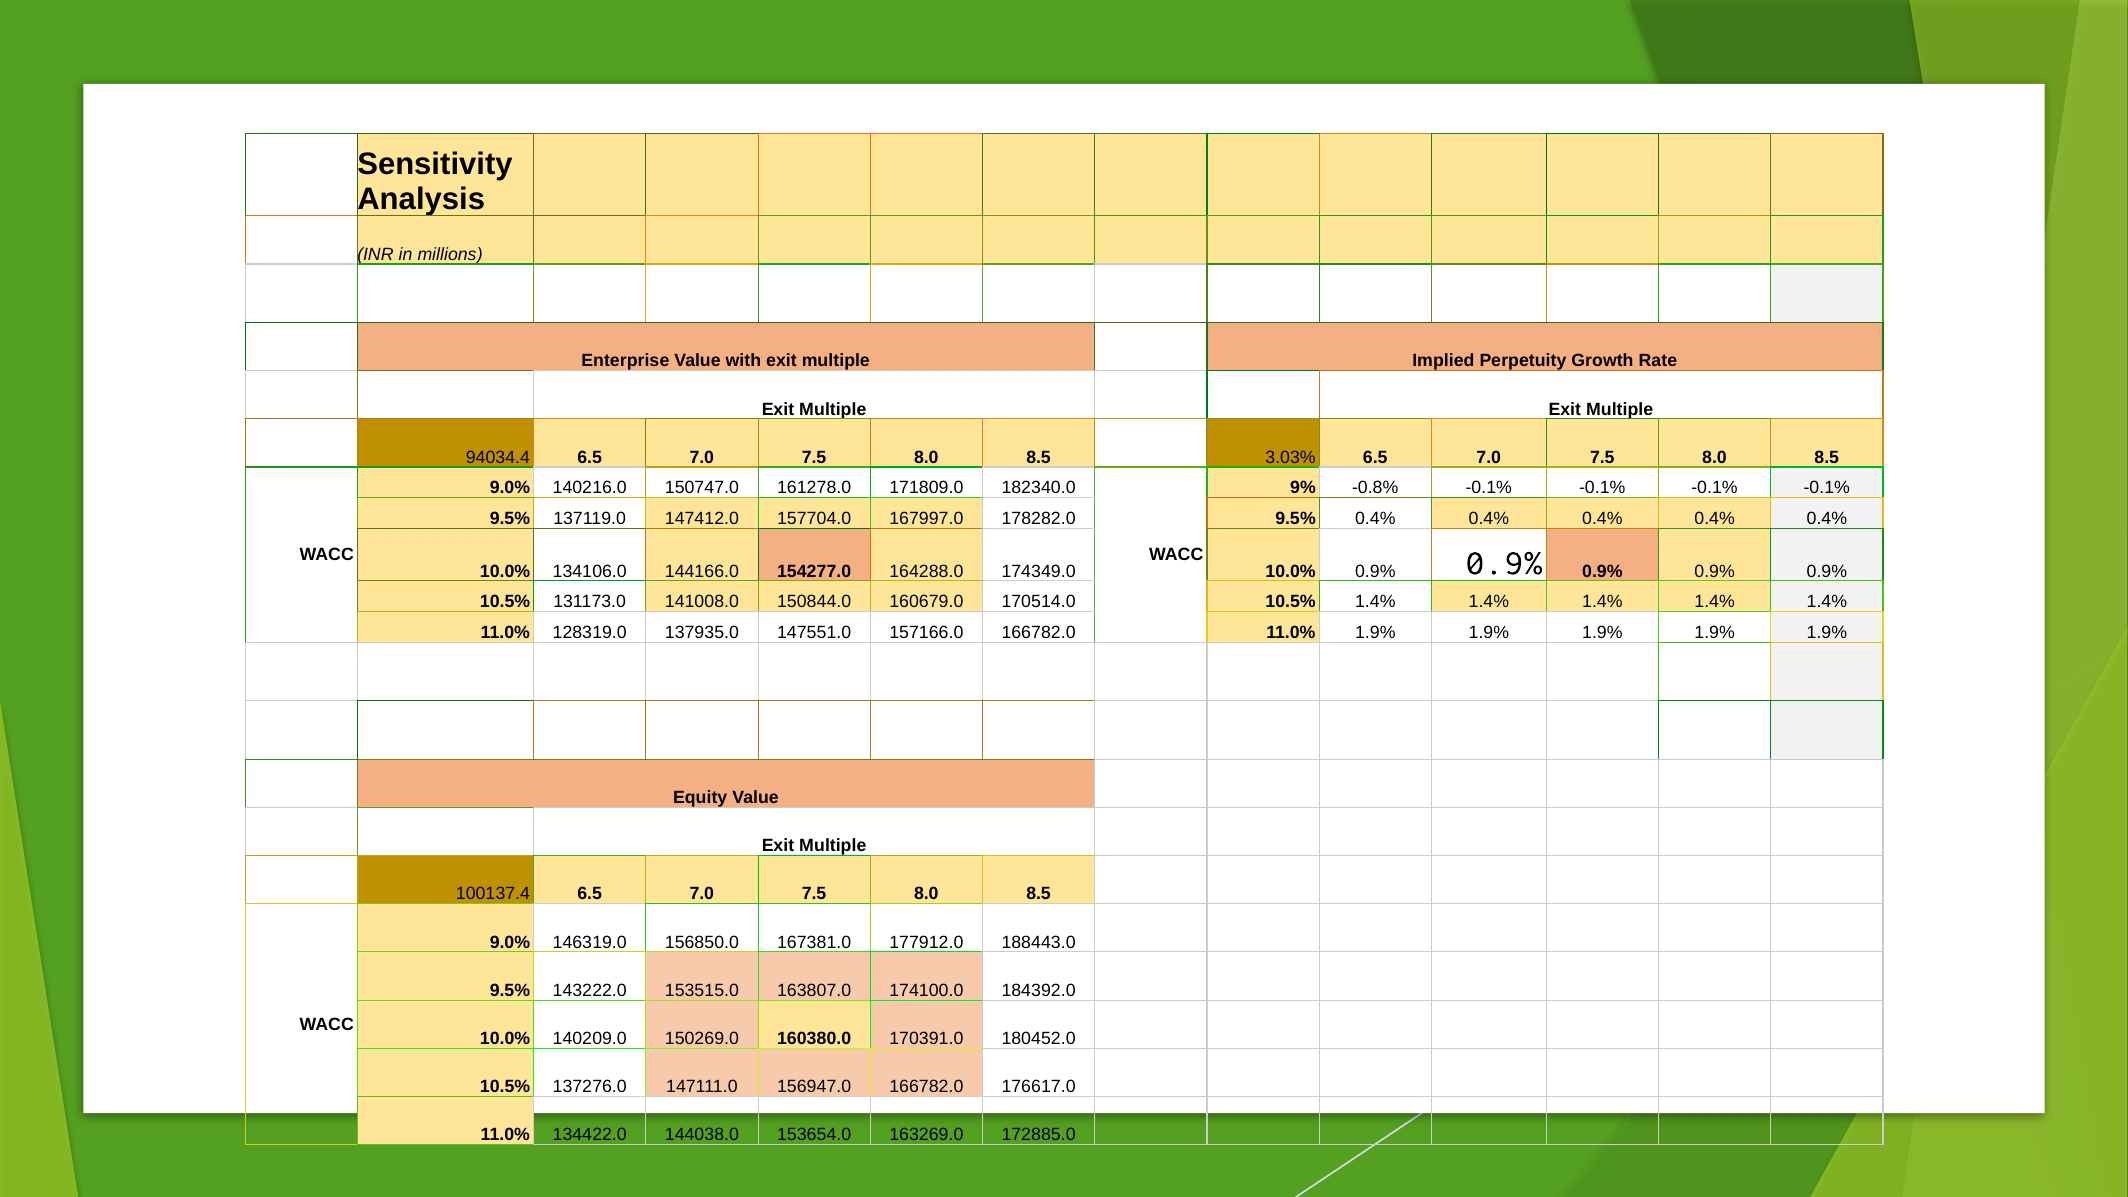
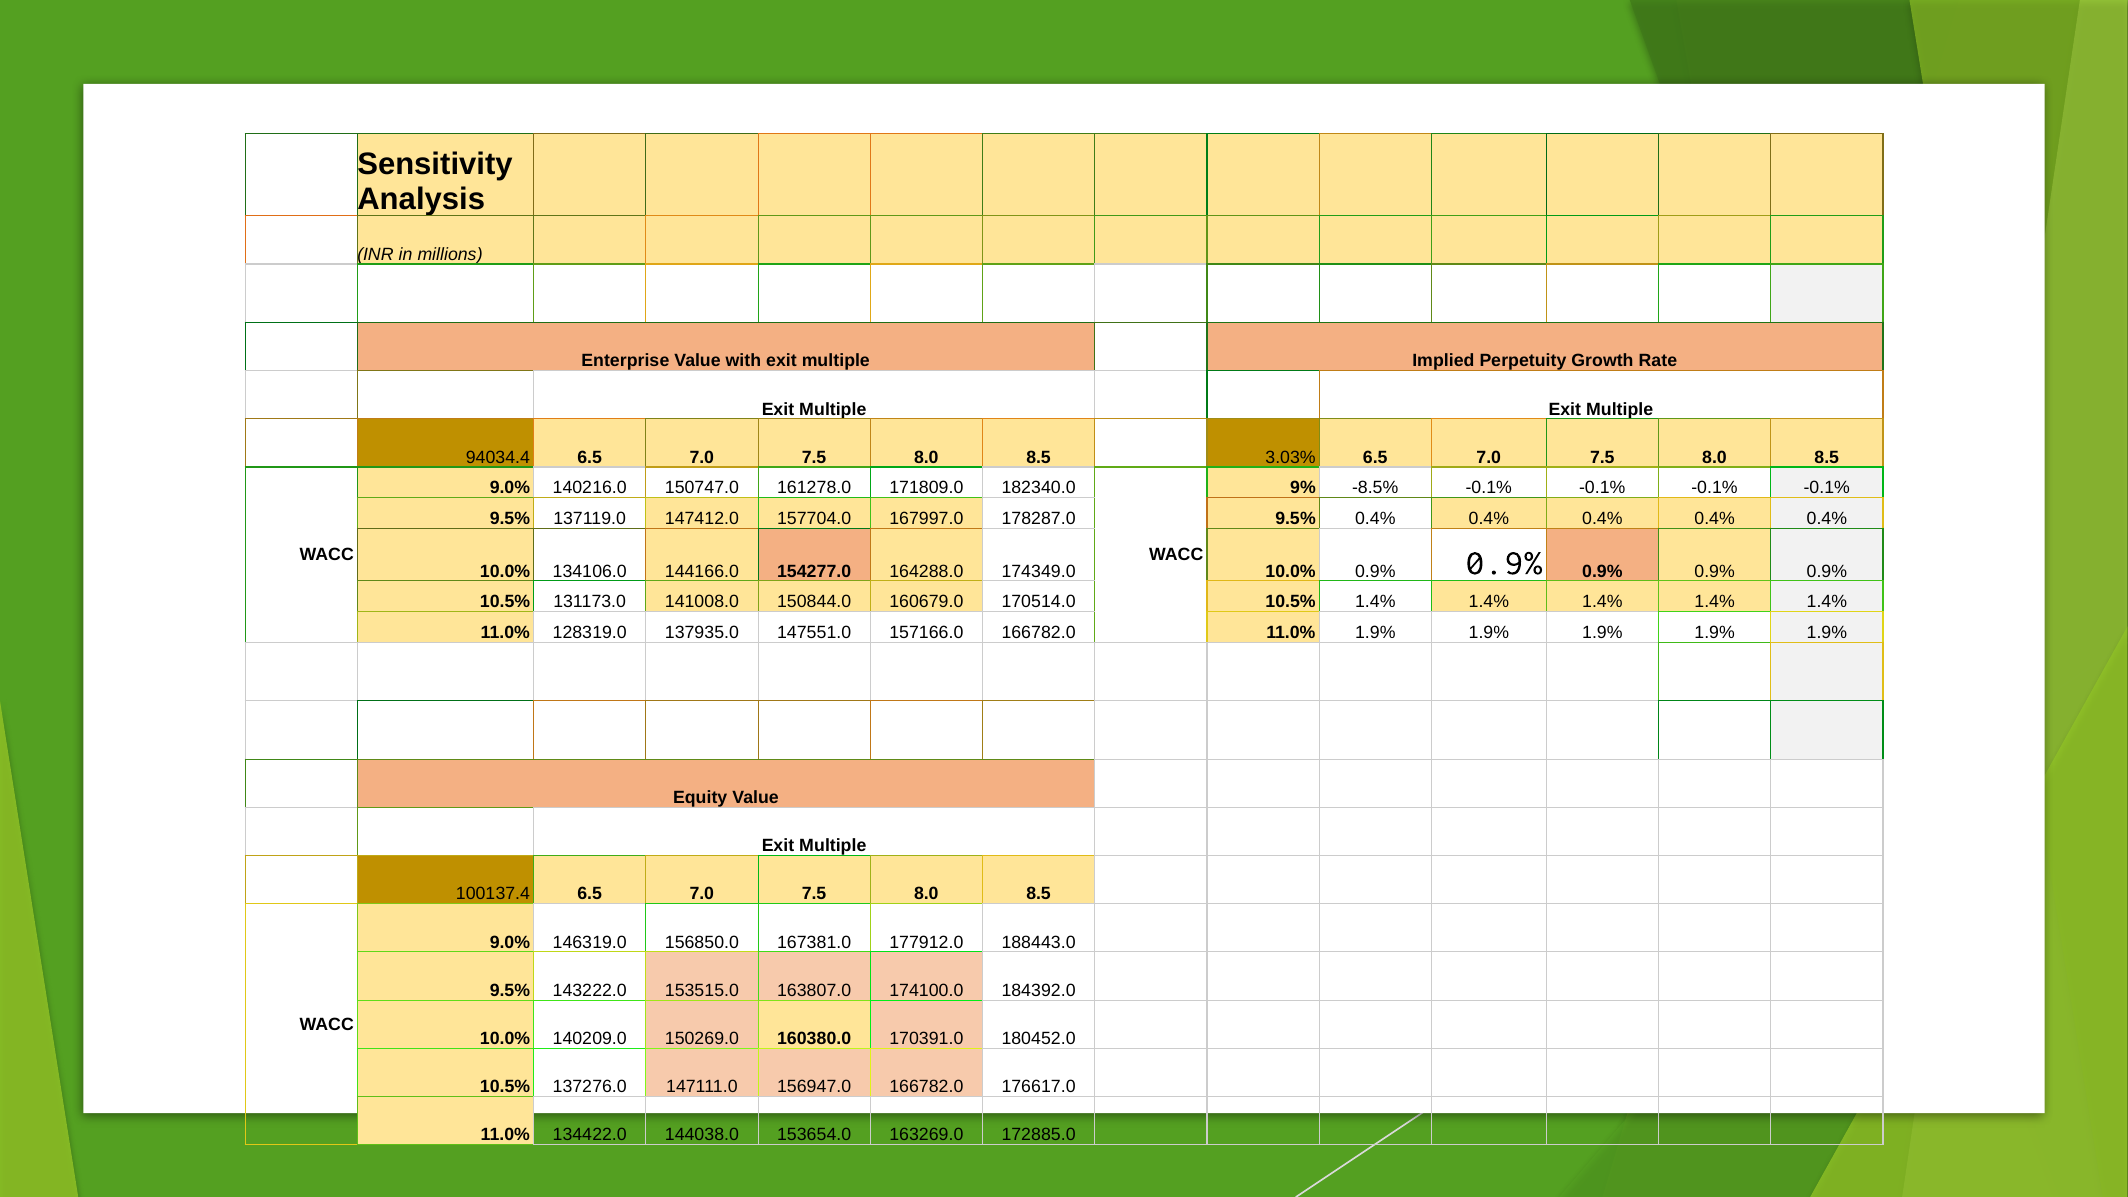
-0.8%: -0.8% -> -8.5% (1375, 488)
178282.0: 178282.0 -> 178287.0 (1039, 519)
